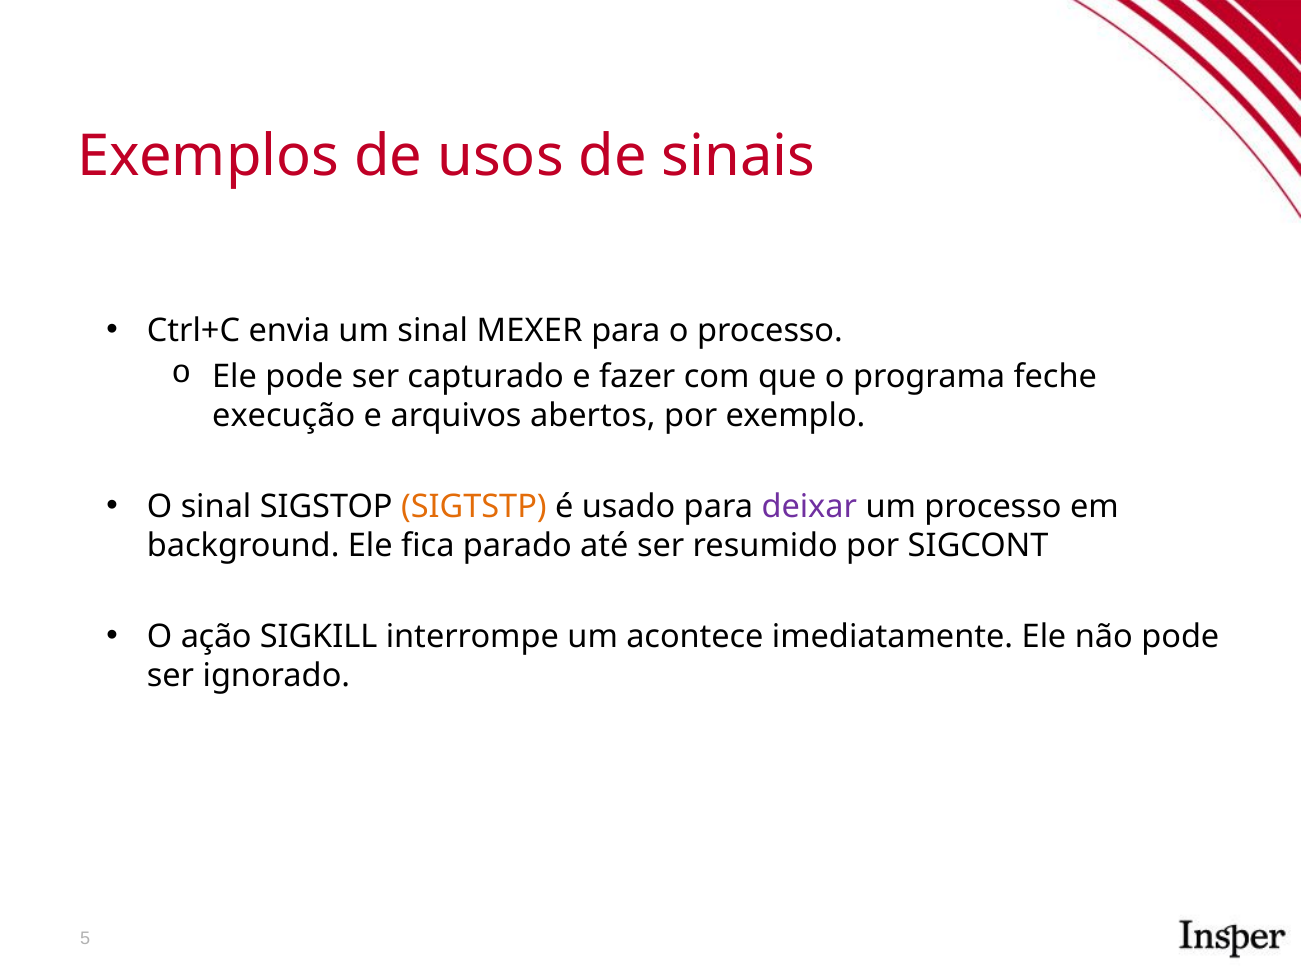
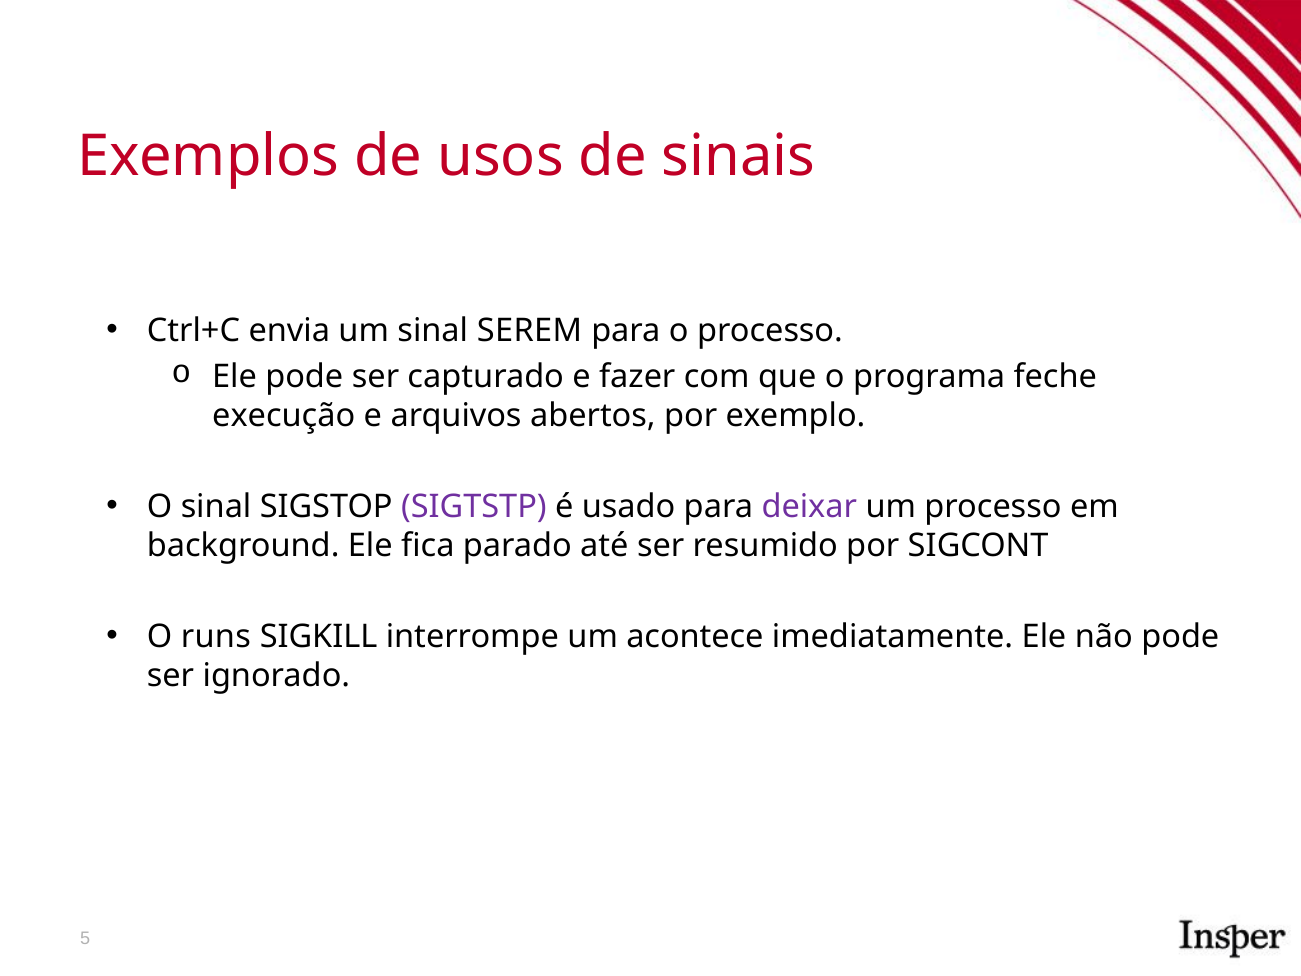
MEXER: MEXER -> SEREM (529, 331)
SIGTSTP colour: orange -> purple (474, 506)
ação: ação -> runs (216, 636)
